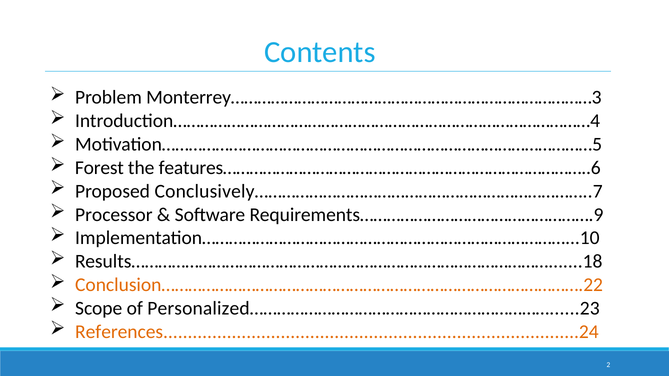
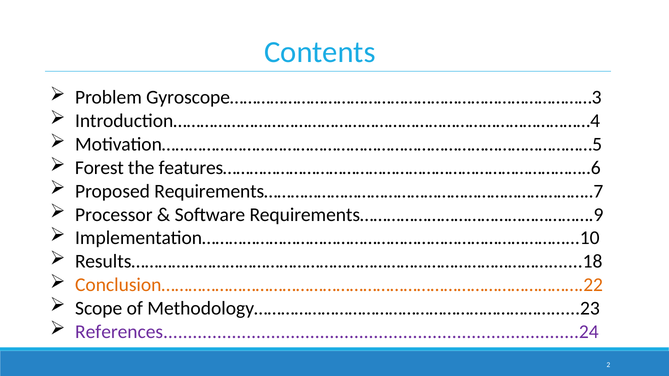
Monterrey………………………………………………………………………3: Monterrey………………………………………………………………………3 -> Gyroscope………………………………………………………………………3 (374, 98)
Conclusively………………………………………………………………..7: Conclusively………………………………………………………………..7 -> Requirements………………………………………………………………..7 (379, 191)
Personalized…………………………………………………………......23: Personalized…………………………………………………………......23 -> Methodology…………………………………………………………......23 (374, 308)
References.....................................................................................24 colour: orange -> purple (337, 332)
